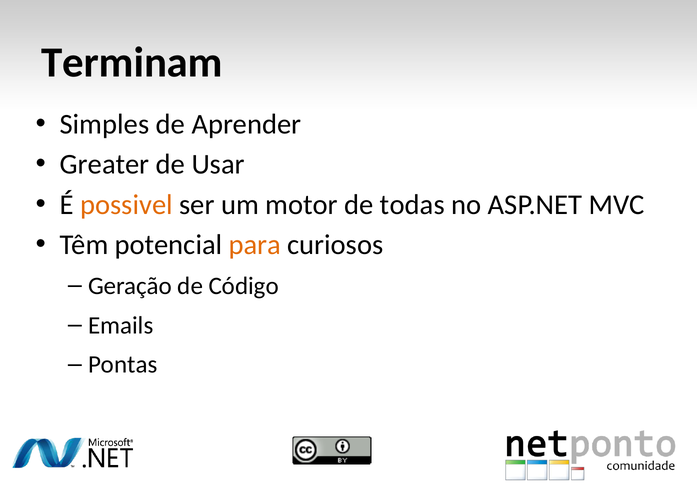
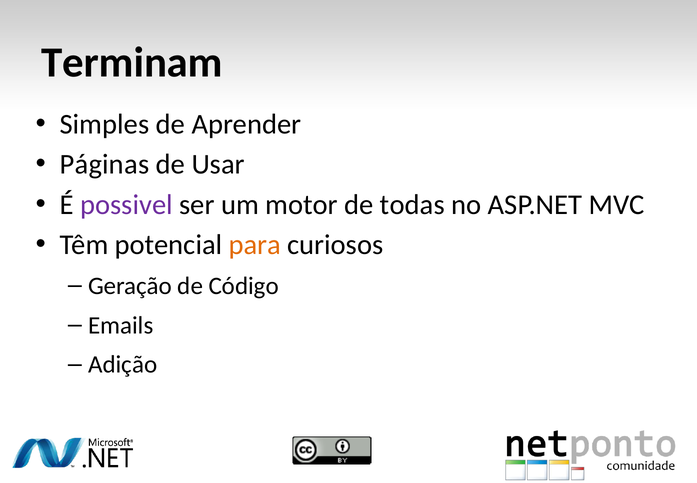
Greater: Greater -> Páginas (105, 164)
possivel colour: orange -> purple (126, 204)
Pontas: Pontas -> Adição (123, 364)
